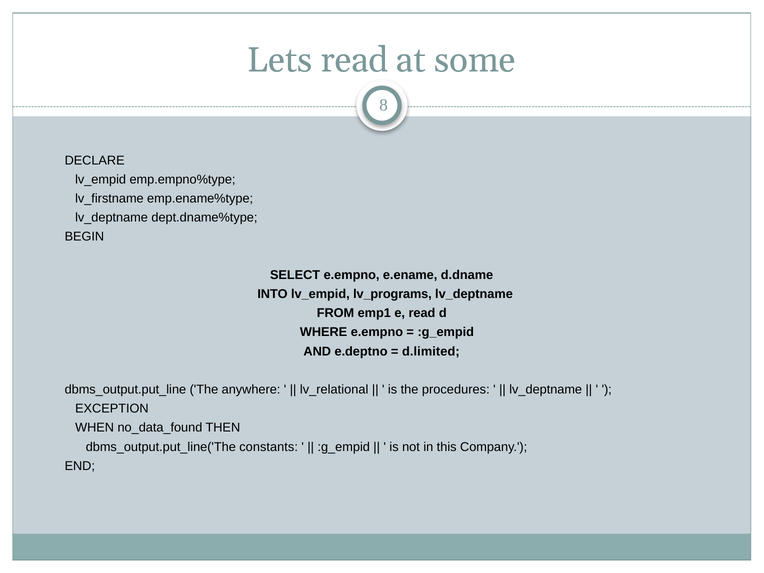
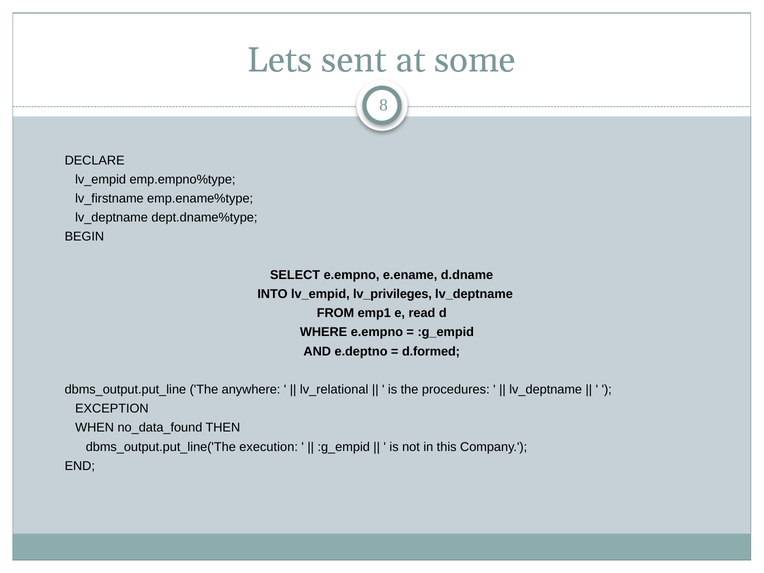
Lets read: read -> sent (354, 60)
lv_programs: lv_programs -> lv_privileges (392, 294)
d.limited: d.limited -> d.formed (431, 351)
constants: constants -> execution (269, 447)
